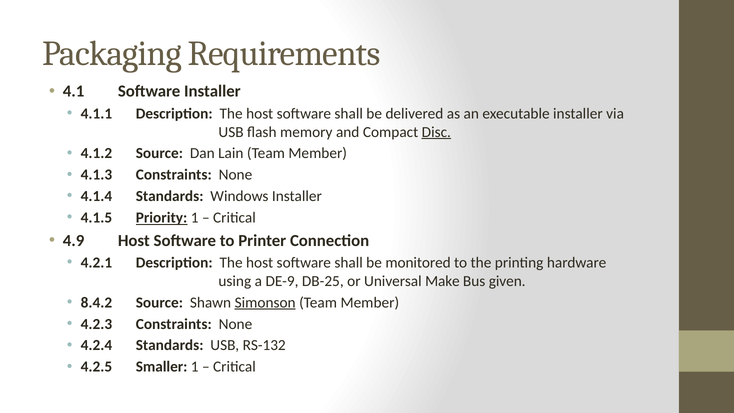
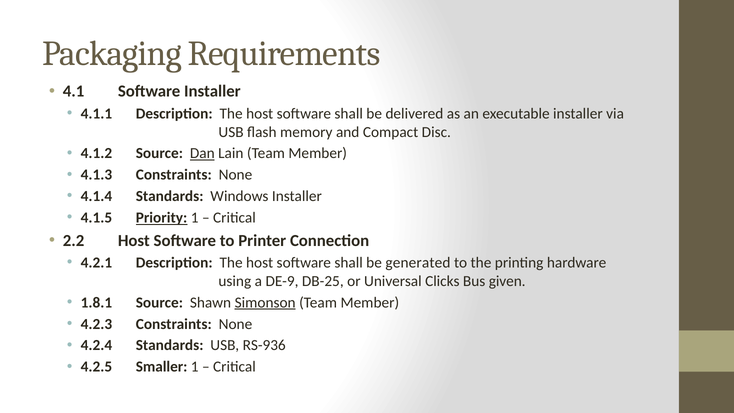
Disc underline: present -> none (436, 132)
Dan underline: none -> present (202, 153)
4.9: 4.9 -> 2.2 (74, 240)
monitored: monitored -> generated (418, 263)
Make: Make -> Clicks (442, 281)
8.4.2: 8.4.2 -> 1.8.1 (96, 302)
RS-132: RS-132 -> RS-936 (264, 345)
